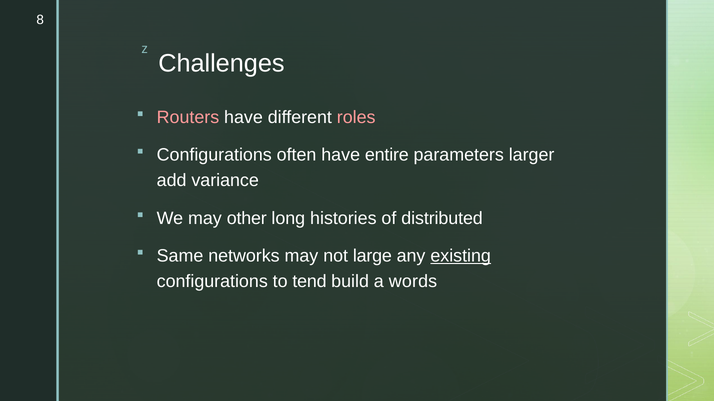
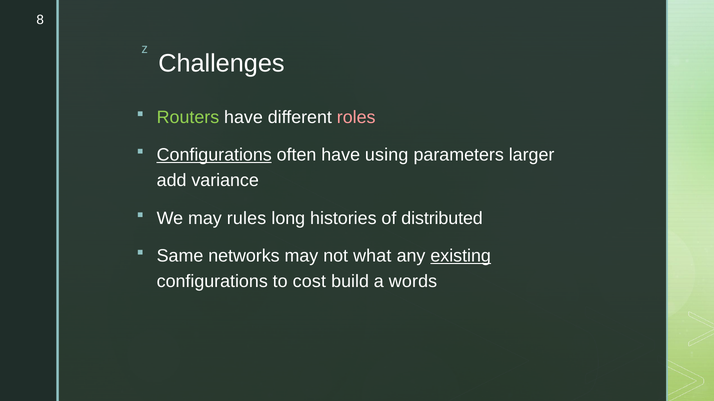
Routers colour: pink -> light green (188, 118)
Configurations underline: none -> present (214, 155)
entire: entire -> using (387, 155)
other: other -> rules (247, 218)
large: large -> what (372, 256)
tend: tend -> cost (309, 282)
